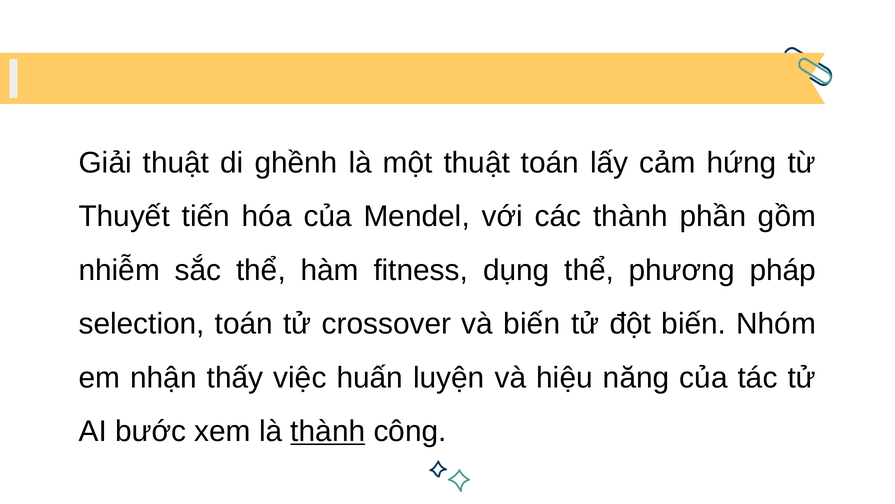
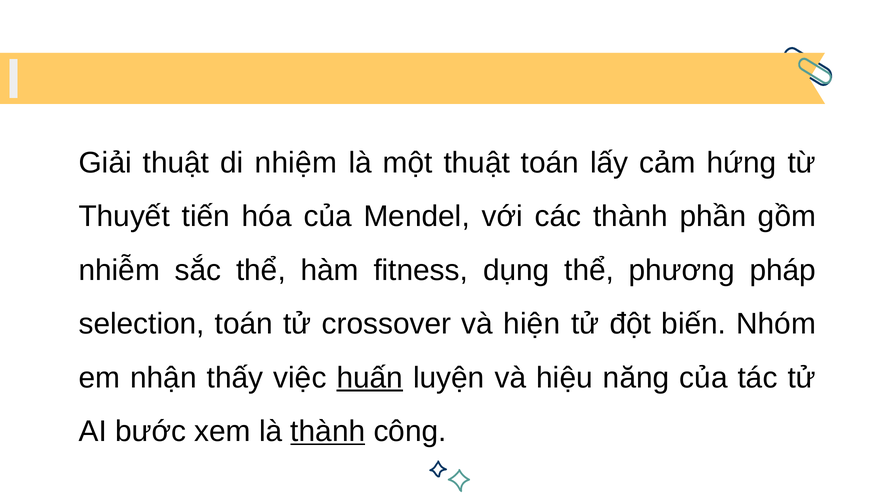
ghềnh: ghềnh -> nhiệm (296, 163)
và biến: biến -> hiện (532, 324)
huấn underline: none -> present (370, 377)
